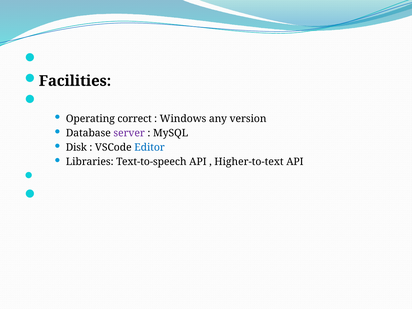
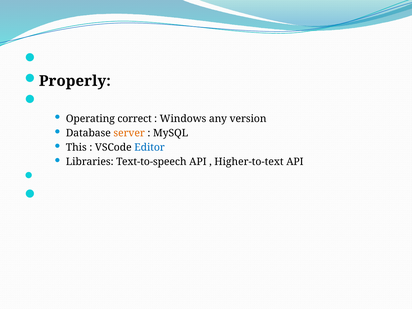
Facilities: Facilities -> Properly (75, 81)
server colour: purple -> orange (129, 133)
Disk: Disk -> This (76, 148)
